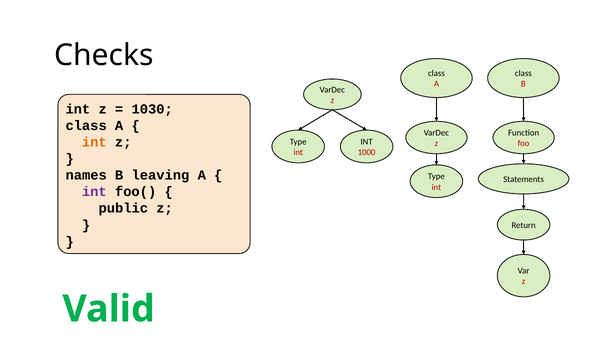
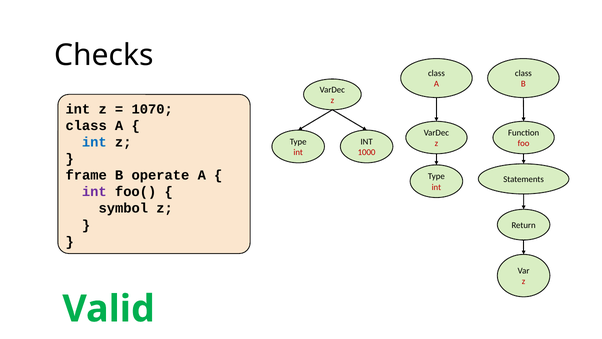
1030: 1030 -> 1070 (152, 109)
int colour: orange -> blue (94, 142)
names: names -> frame (86, 175)
leaving: leaving -> operate (160, 175)
public: public -> symbol (123, 208)
